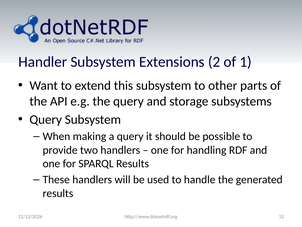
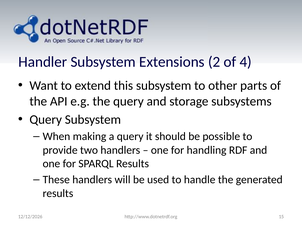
1: 1 -> 4 (246, 62)
